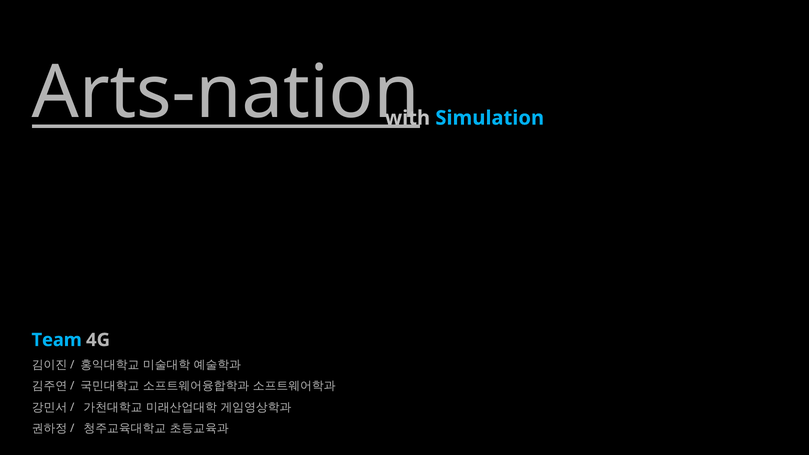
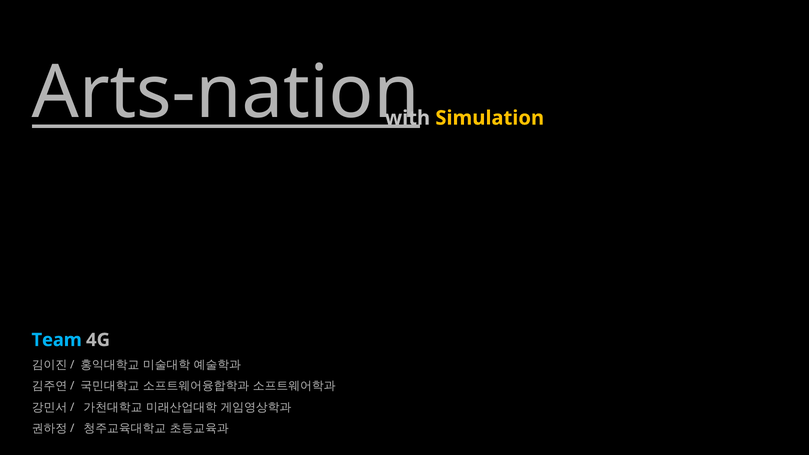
Simulation colour: light blue -> yellow (490, 118)
